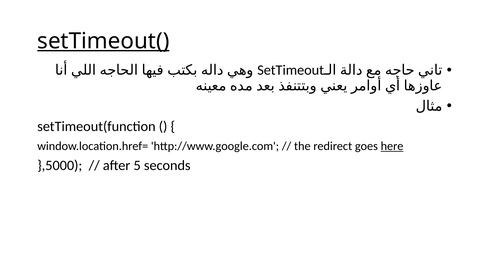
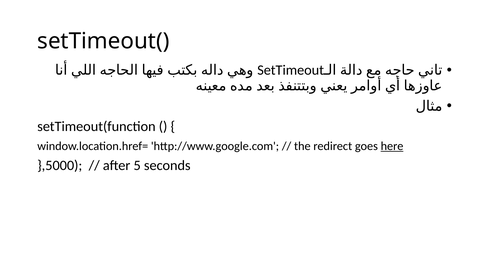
setTimeout( underline: present -> none (103, 41)
